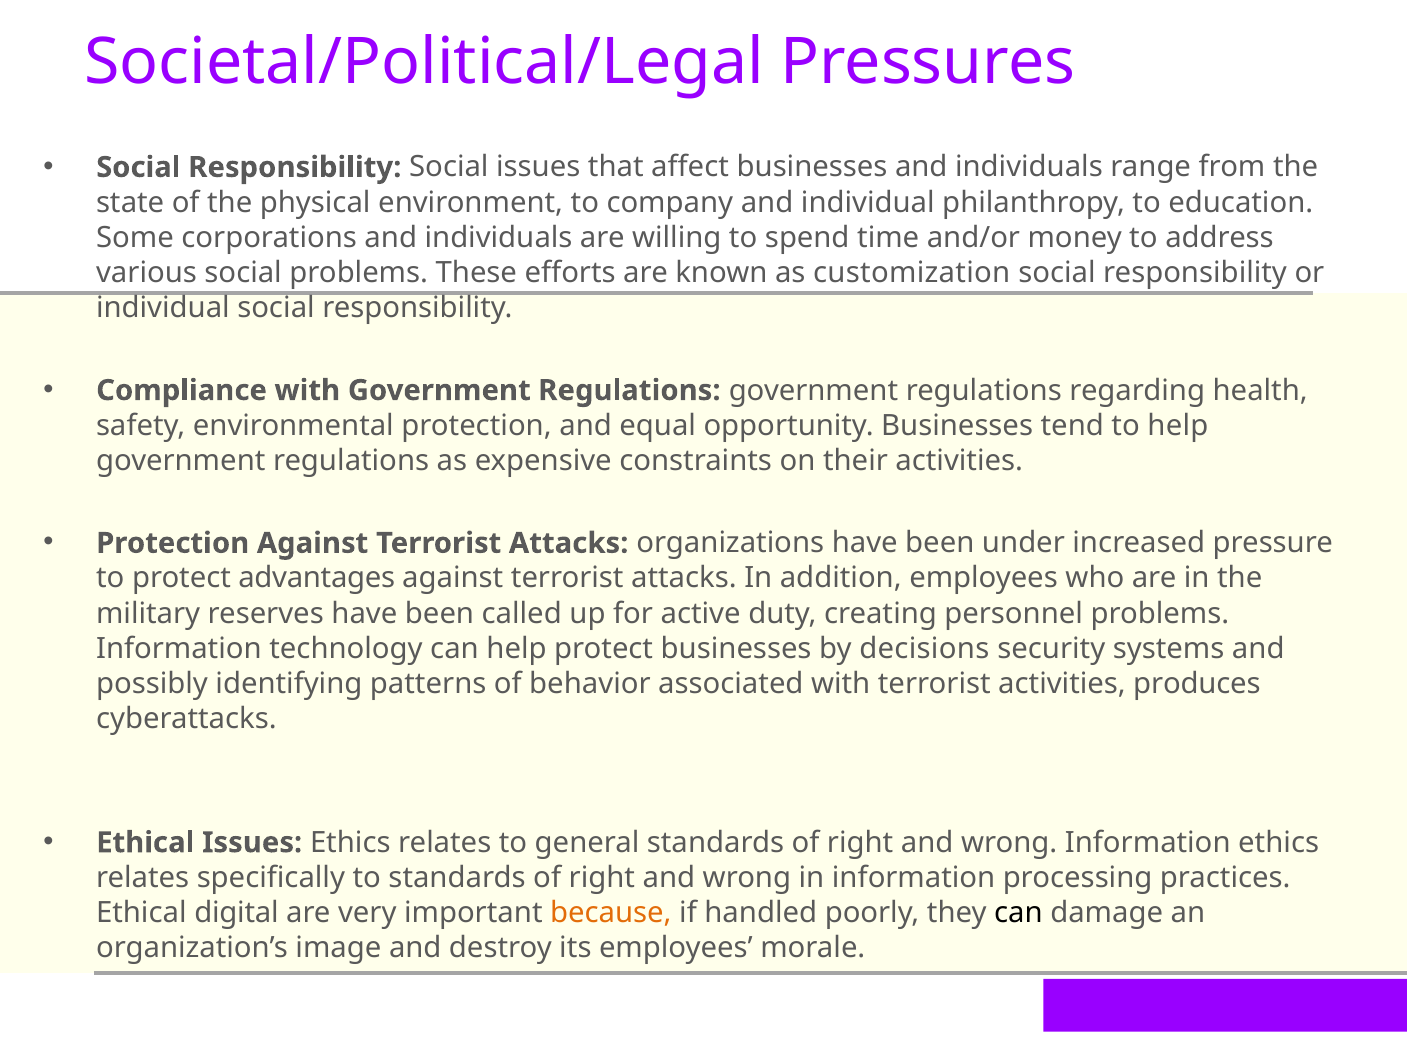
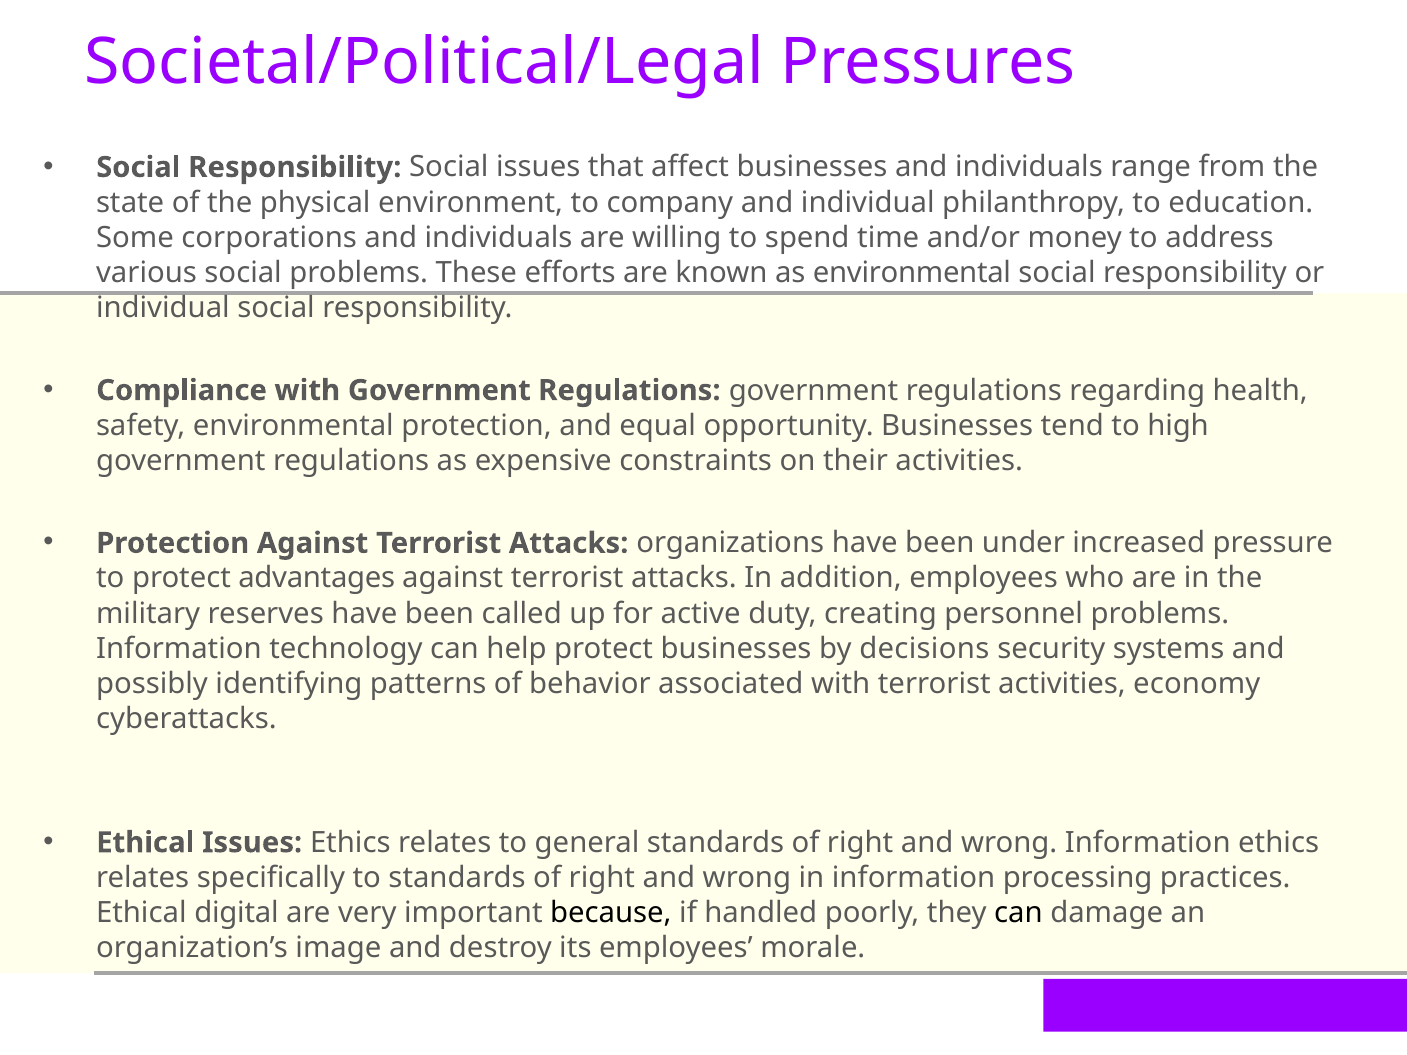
as customization: customization -> environmental (912, 273)
to help: help -> high (1178, 426)
produces: produces -> economy (1197, 684)
because colour: orange -> black (611, 913)
